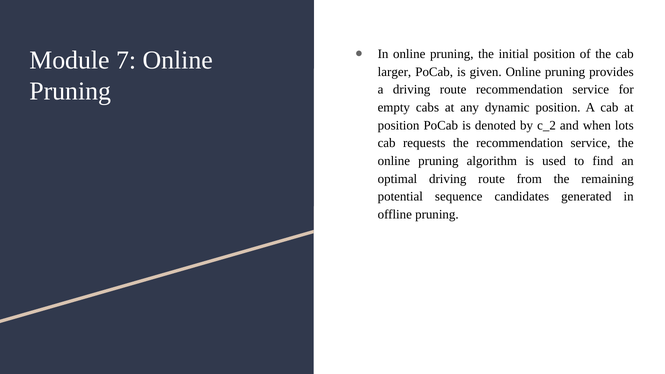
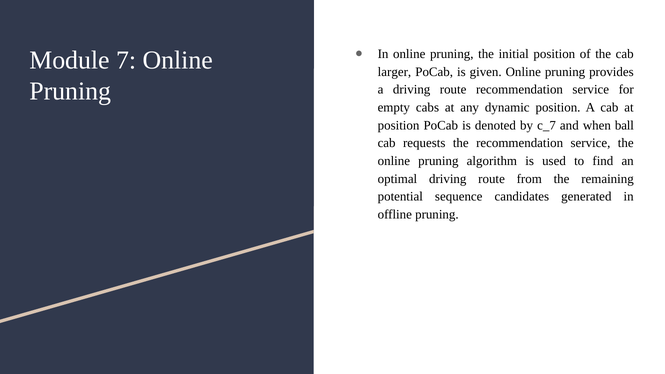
c_2: c_2 -> c_7 (547, 125)
lots: lots -> ball (624, 125)
